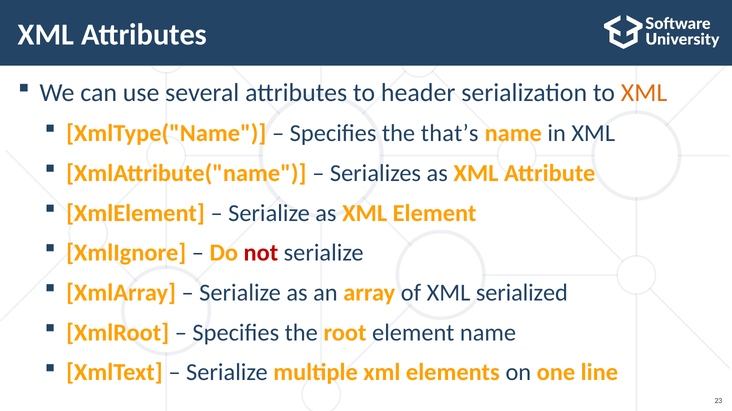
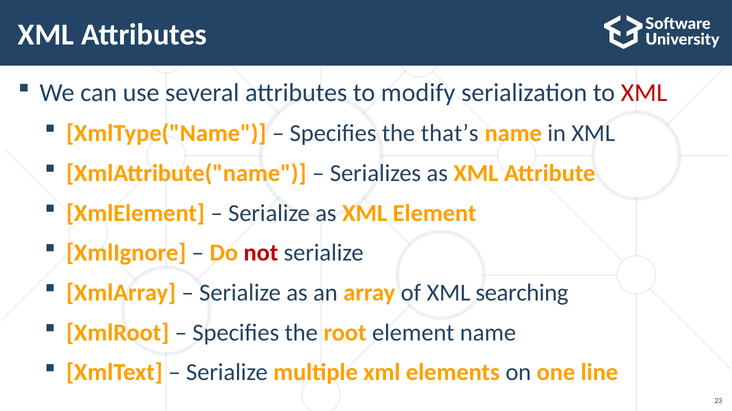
header: header -> modify (418, 93)
XML colour: orange -> red (644, 93)
serialized: serialized -> searching (522, 293)
